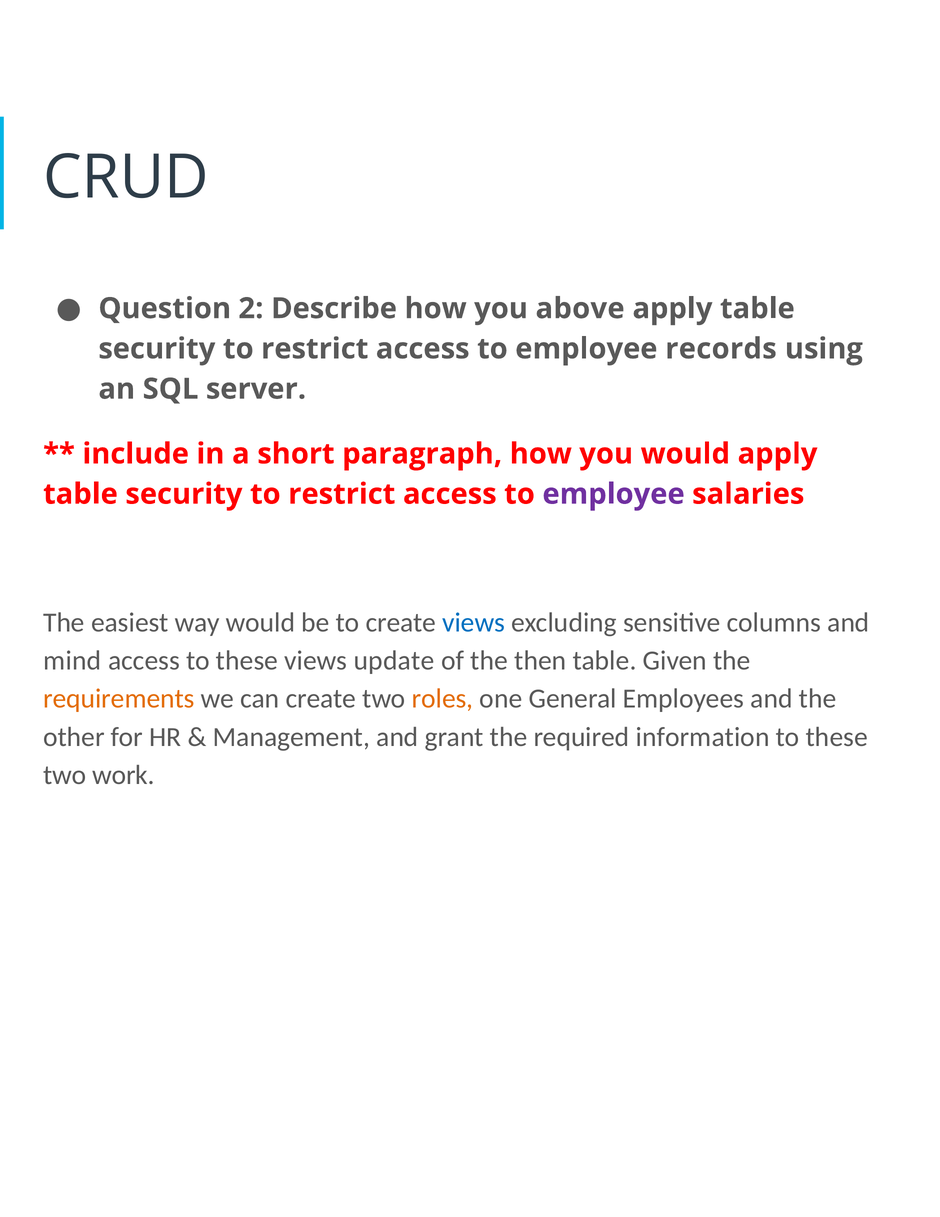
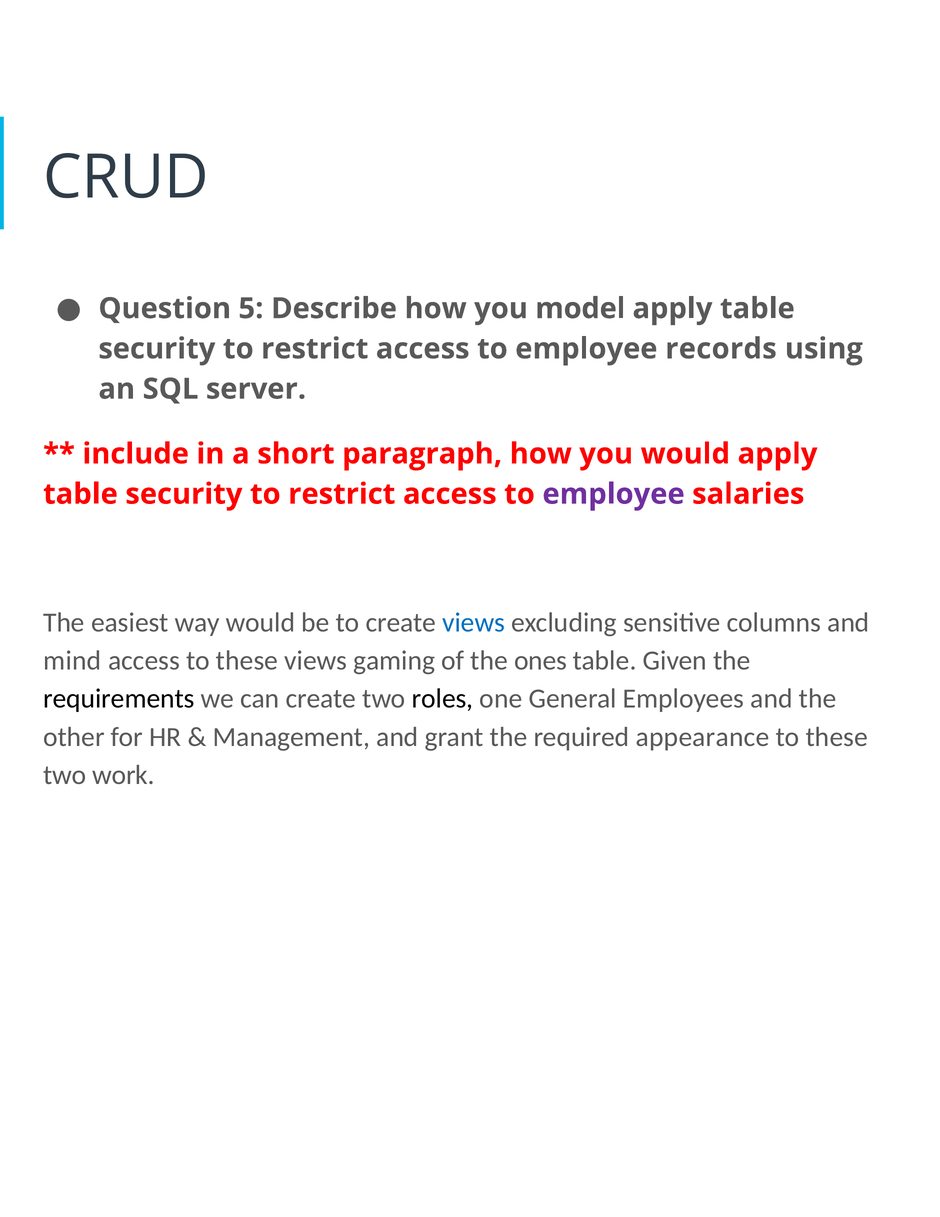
2: 2 -> 5 (251, 308)
above: above -> model (580, 308)
update: update -> gaming (394, 660)
then: then -> ones (541, 660)
requirements colour: orange -> black (119, 698)
roles colour: orange -> black (443, 698)
information: information -> appearance (703, 737)
